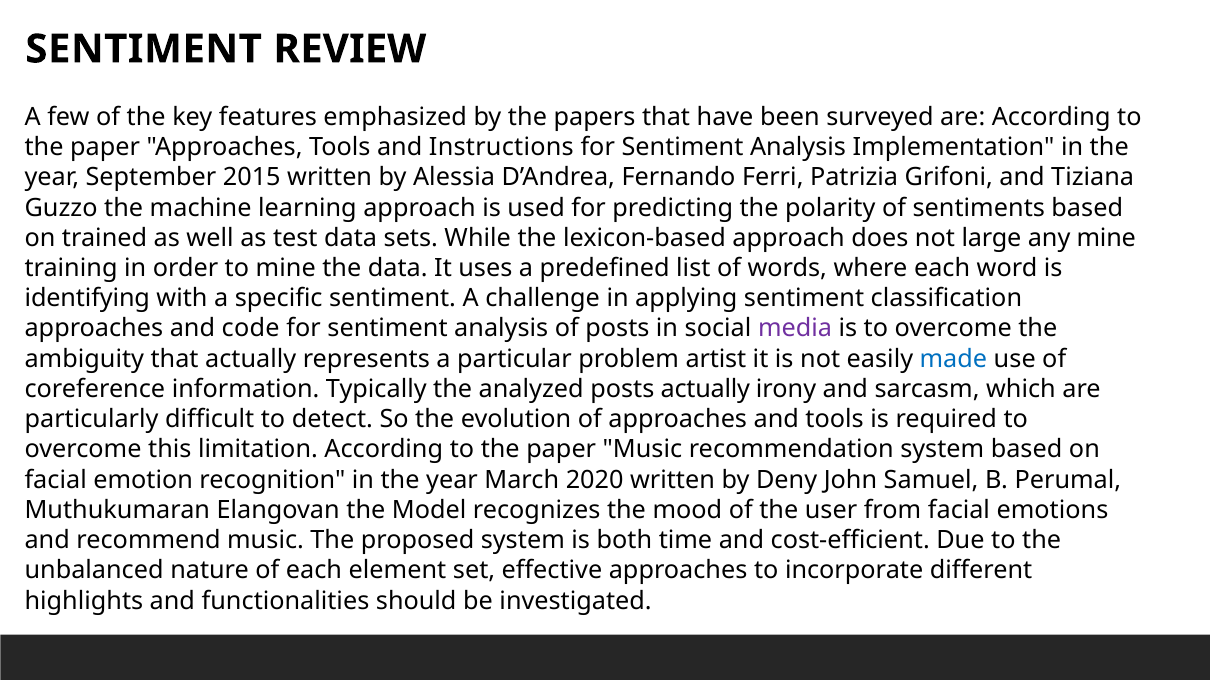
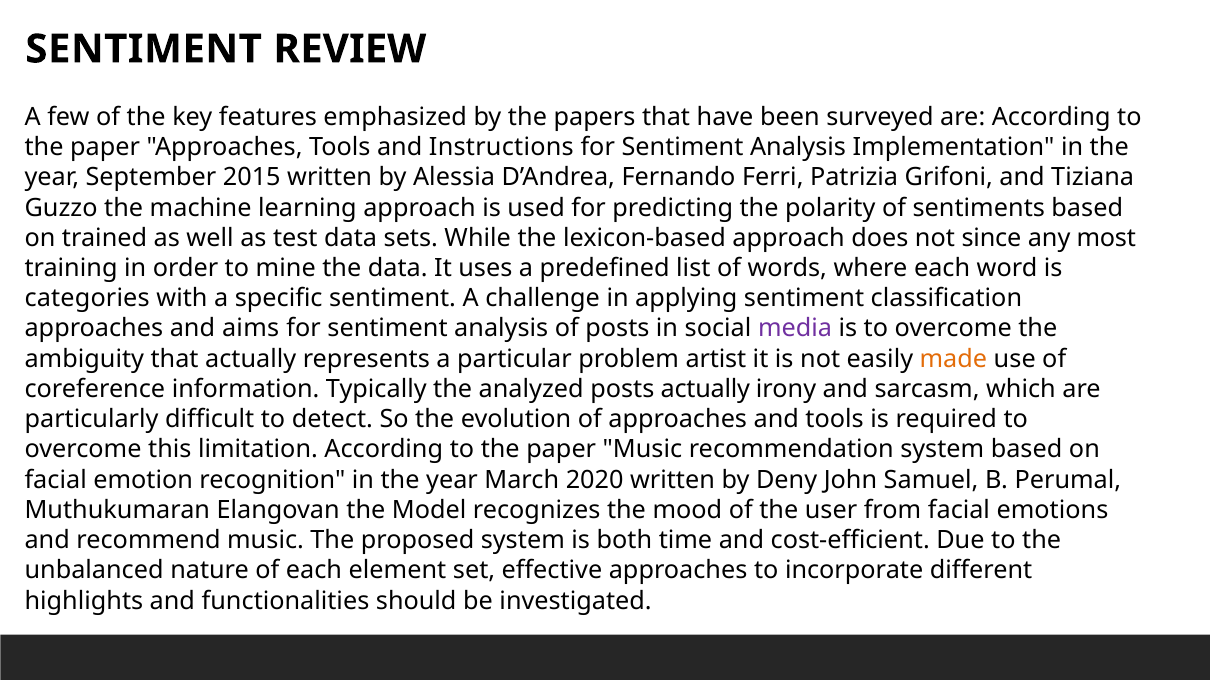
large: large -> since (991, 238)
any mine: mine -> most (1106, 238)
identifying: identifying -> categories (87, 299)
code: code -> aims (251, 329)
made colour: blue -> orange (953, 359)
